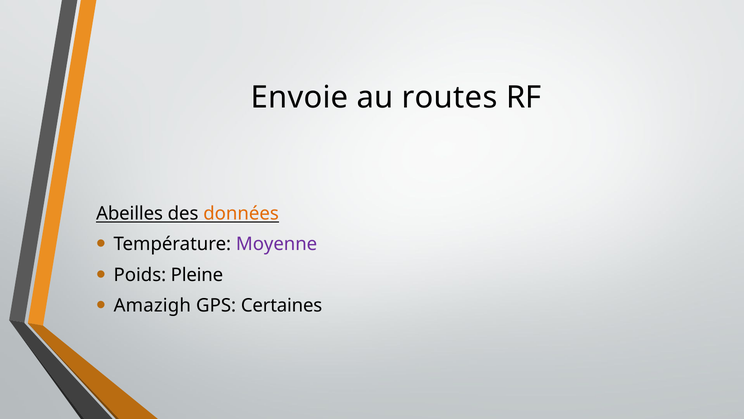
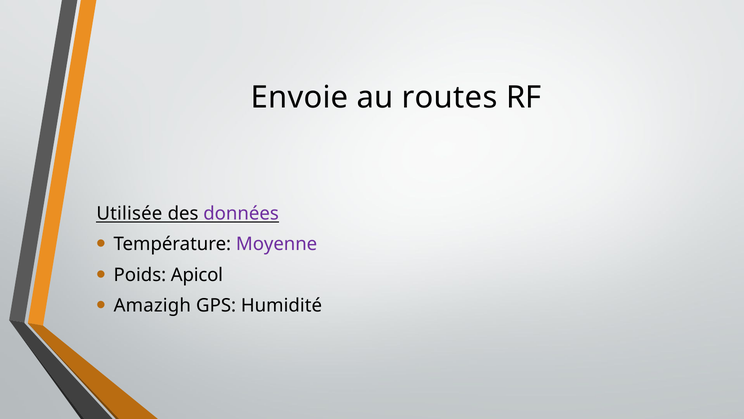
Abeilles: Abeilles -> Utilisée (129, 213)
données colour: orange -> purple (241, 213)
Pleine: Pleine -> Apicol (197, 275)
Certaines: Certaines -> Humidité (281, 305)
